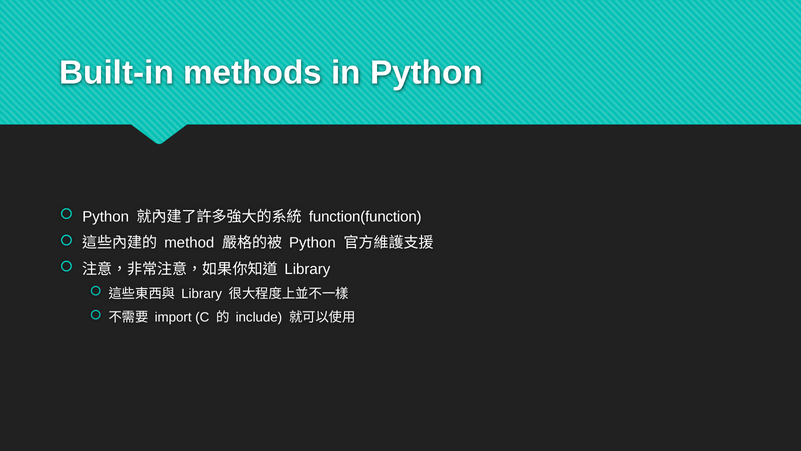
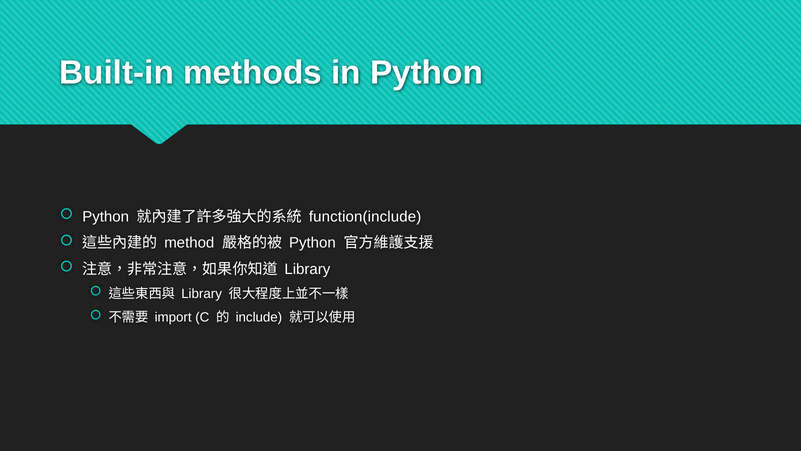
function(function: function(function -> function(include (365, 217)
